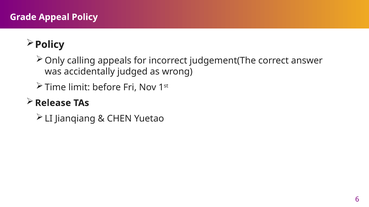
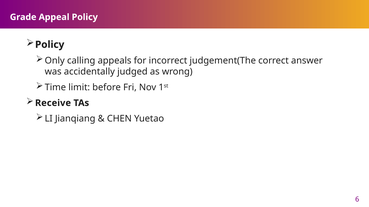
Release: Release -> Receive (53, 103)
